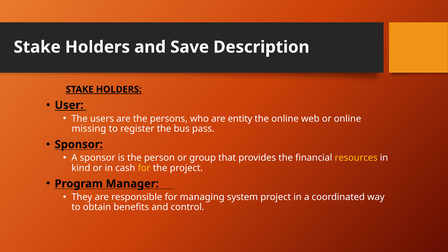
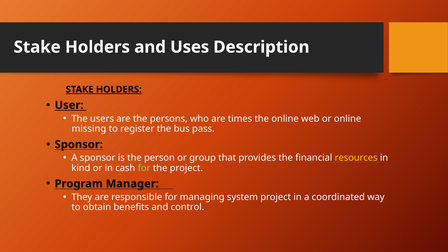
Save: Save -> Uses (190, 47)
entity: entity -> times (240, 119)
for colour: yellow -> light green (144, 168)
